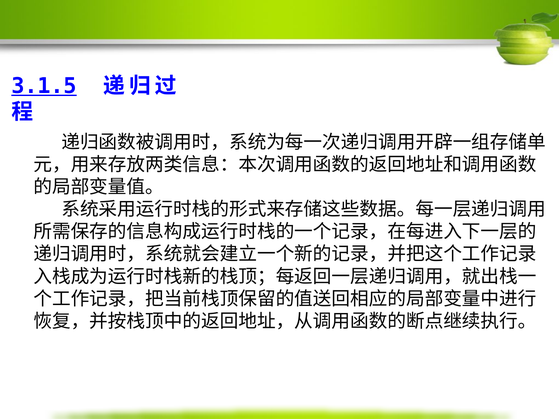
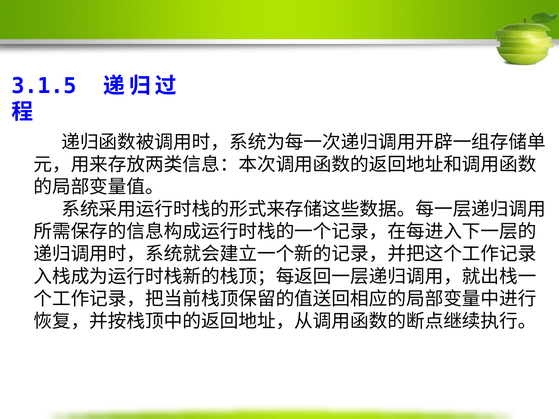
3.1.5 underline: present -> none (44, 86)
